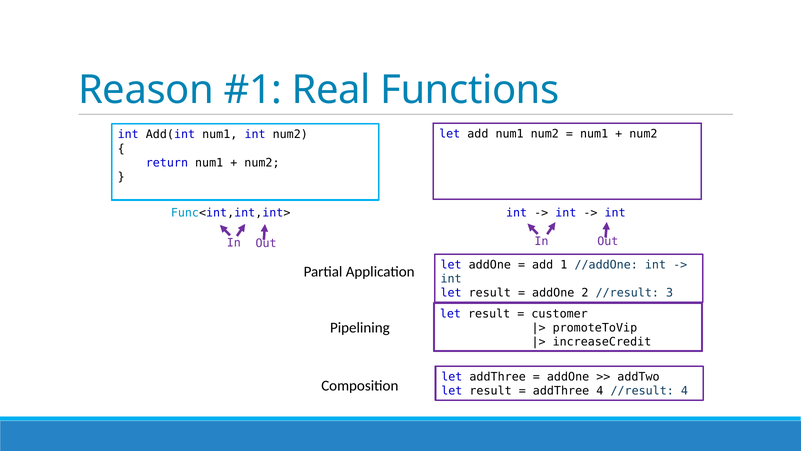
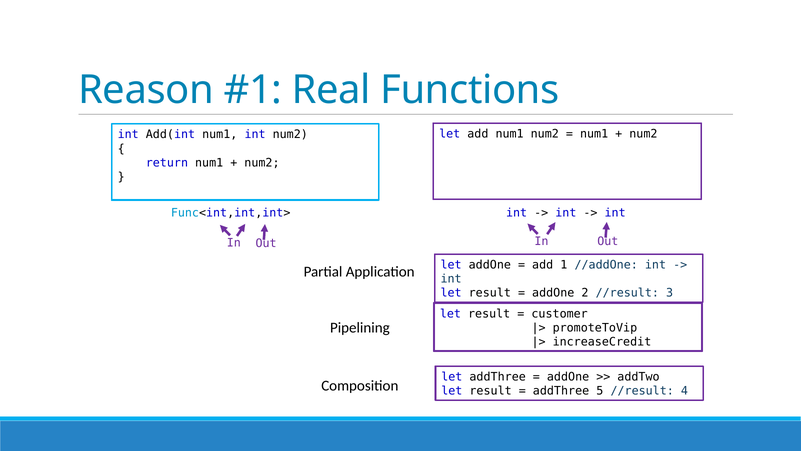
addThree 4: 4 -> 5 (600, 391)
